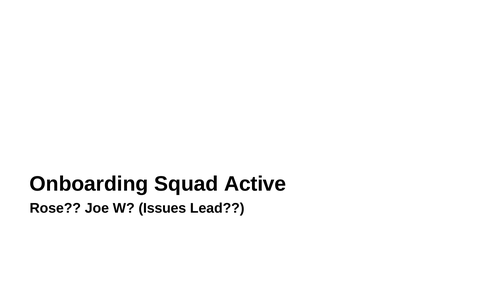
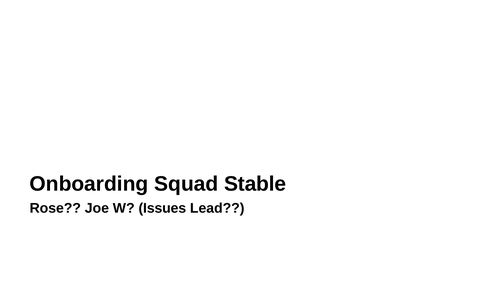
Active: Active -> Stable (255, 184)
